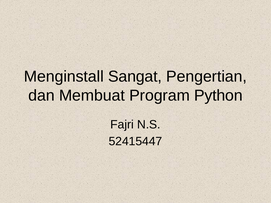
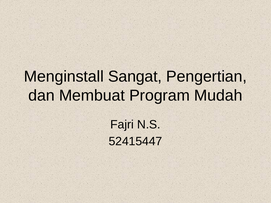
Python: Python -> Mudah (218, 96)
